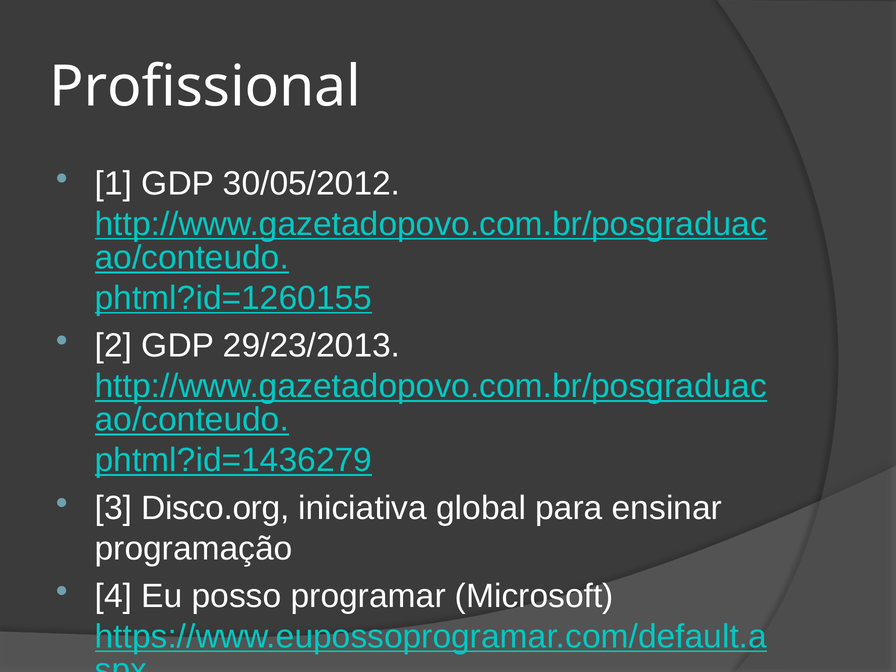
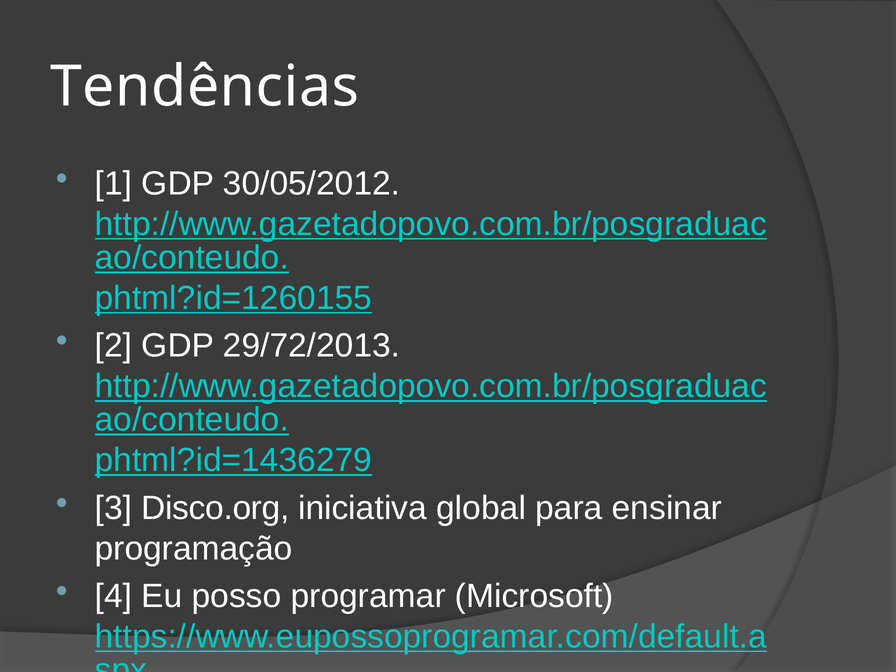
Profissional: Profissional -> Tendências (205, 87)
29/23/2013: 29/23/2013 -> 29/72/2013 (312, 346)
